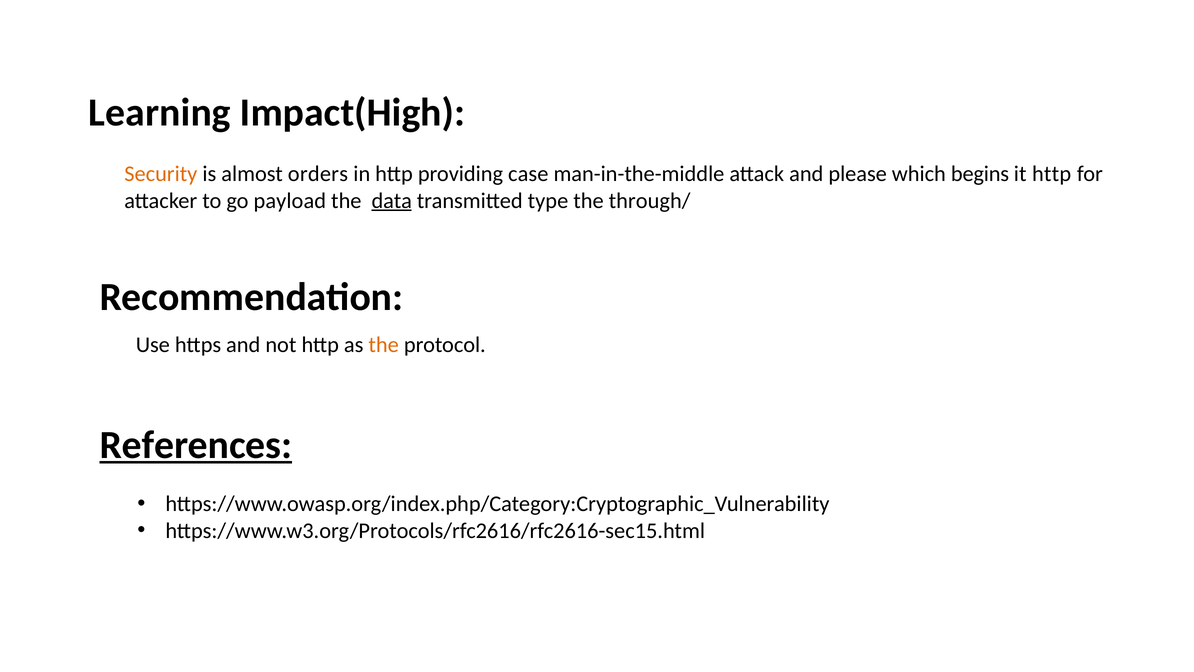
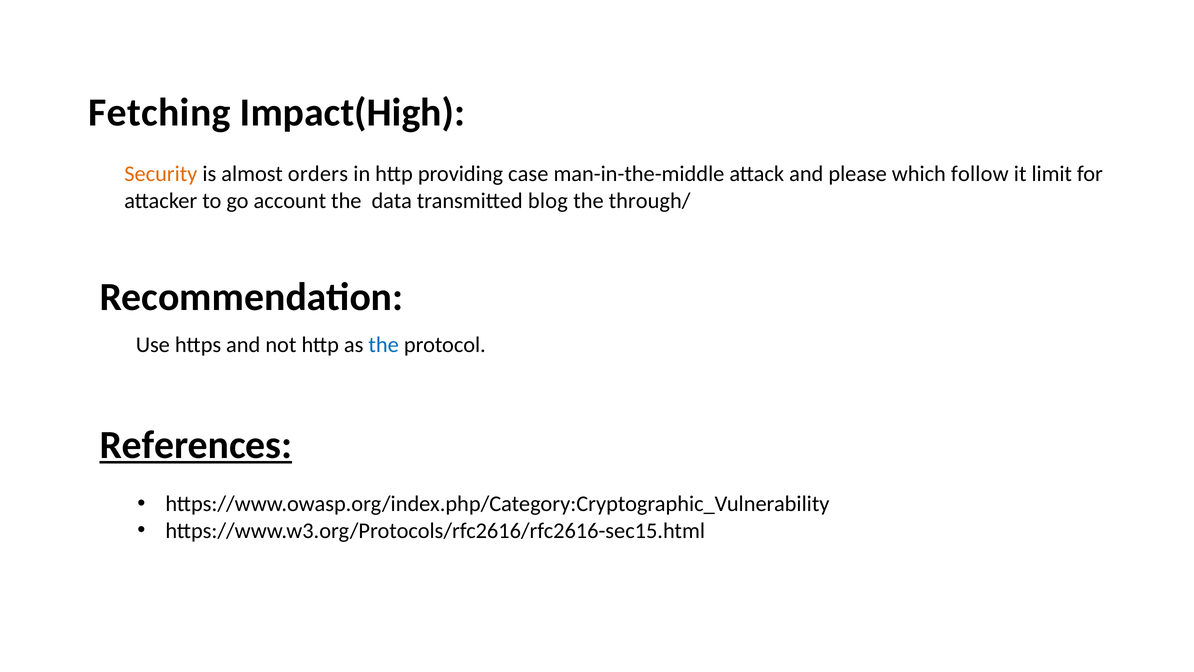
Learning: Learning -> Fetching (160, 113)
begins: begins -> follow (980, 174)
it http: http -> limit (1052, 174)
payload: payload -> account (290, 201)
data underline: present -> none (392, 201)
type: type -> blog (548, 201)
the colour: orange -> blue (384, 344)
